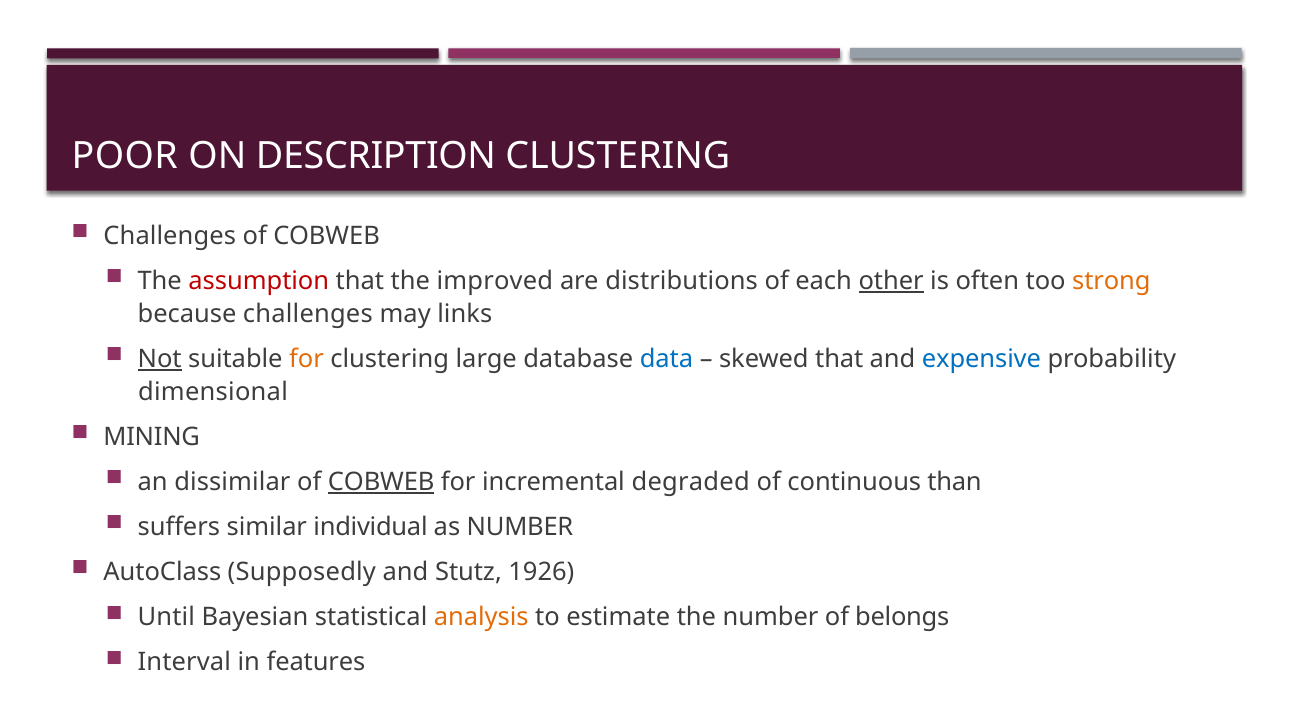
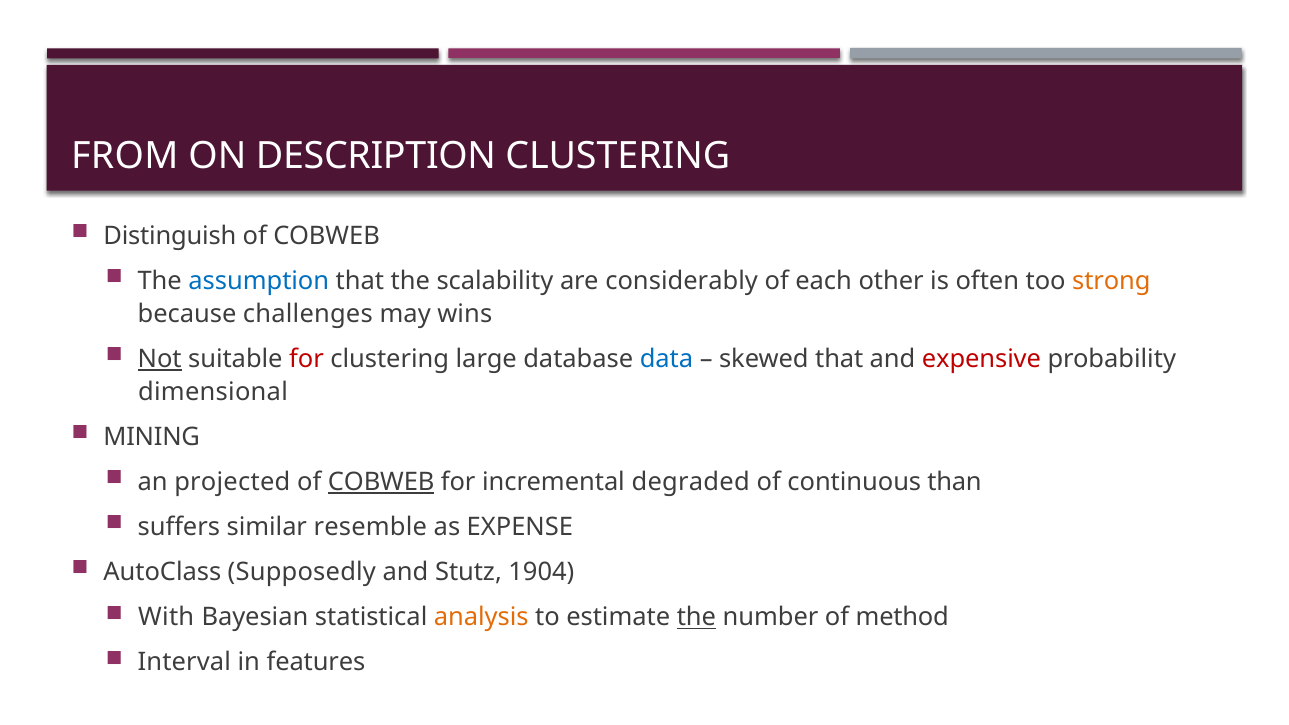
POOR: POOR -> FROM (125, 157)
Challenges: Challenges -> Distinguish (170, 236)
assumption colour: red -> blue (259, 281)
improved: improved -> scalability (495, 281)
distributions: distributions -> considerably (682, 281)
other underline: present -> none (891, 281)
links: links -> wins (465, 314)
for colour: orange -> red (307, 359)
expensive colour: blue -> red (981, 359)
dissimilar: dissimilar -> projected (232, 482)
individual: individual -> resemble (370, 527)
as NUMBER: NUMBER -> EXPENSE (520, 527)
1926: 1926 -> 1904 (541, 572)
Until: Until -> With (166, 617)
the underline: none -> present (696, 617)
belongs: belongs -> method (902, 617)
